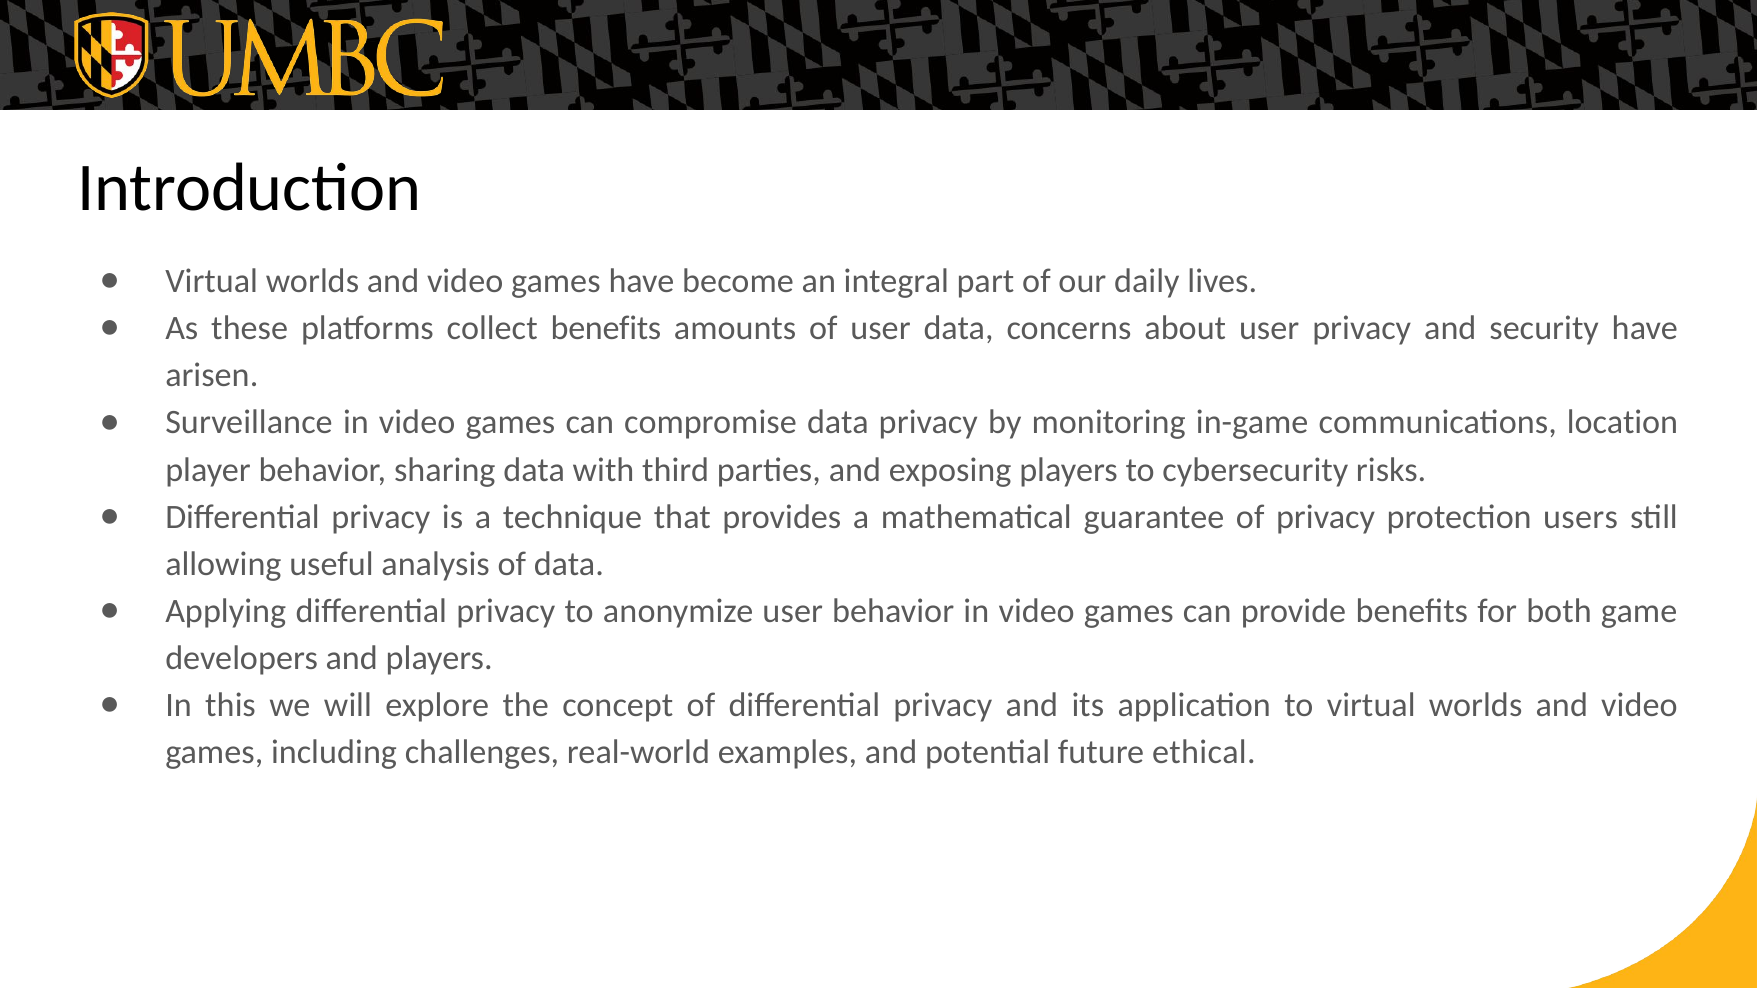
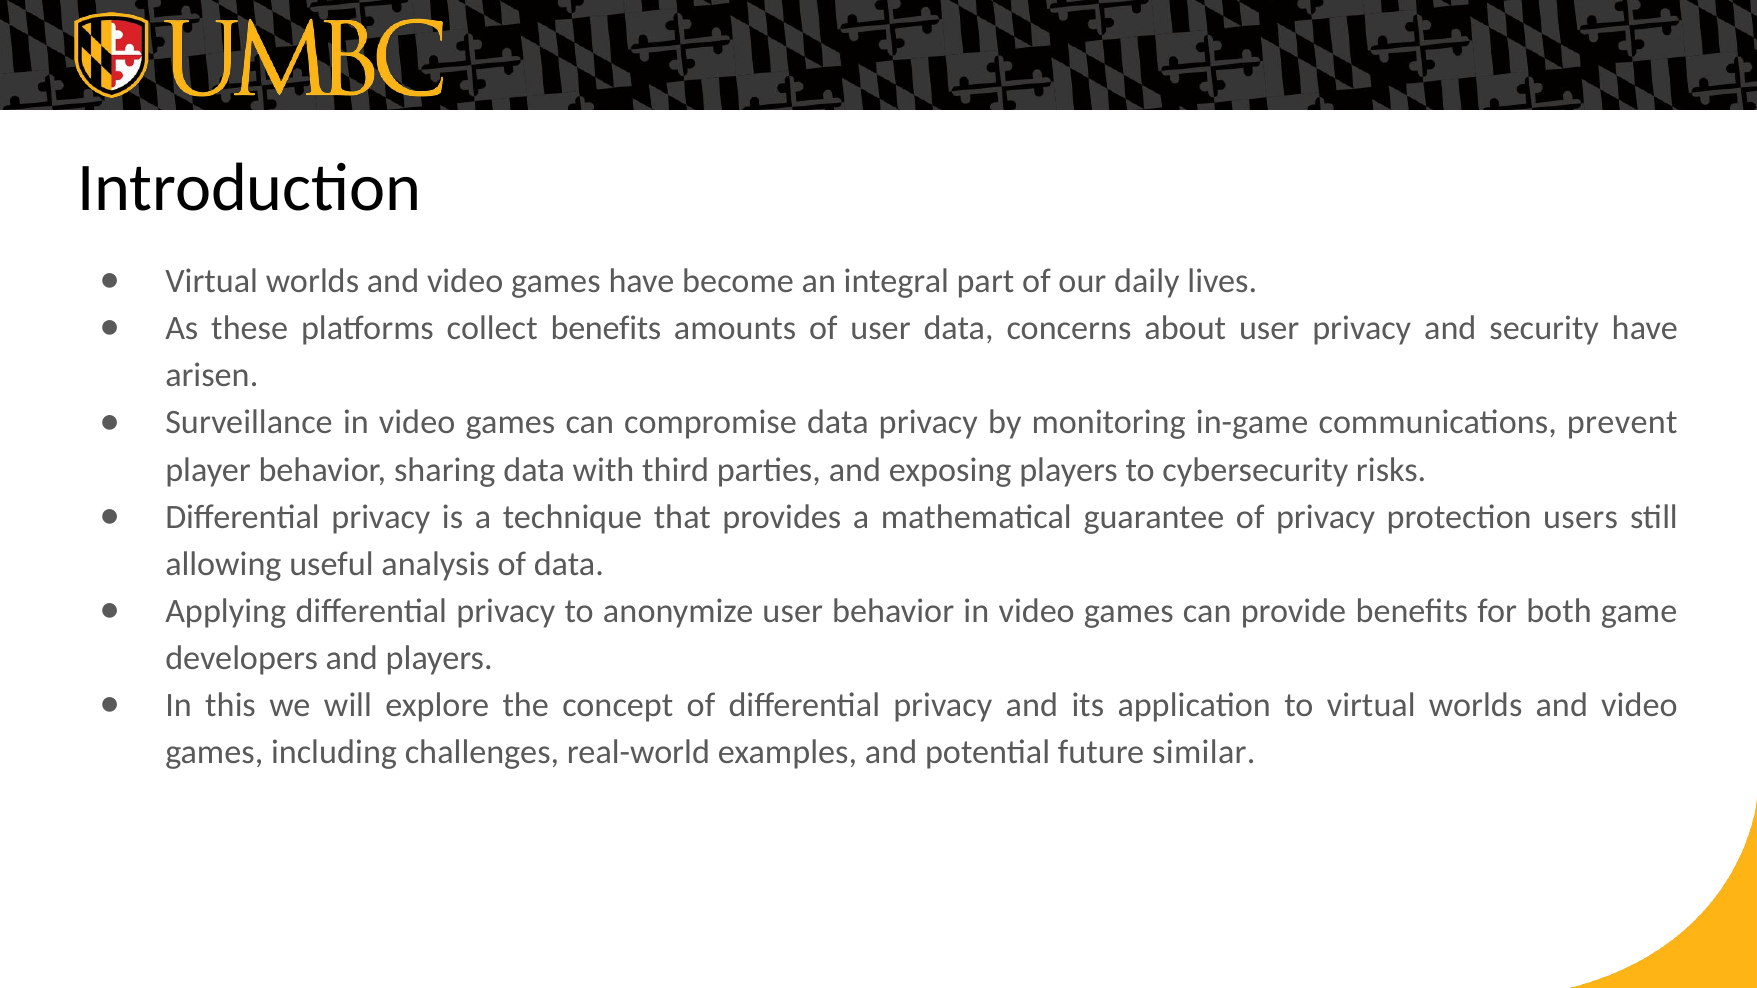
location: location -> prevent (1622, 423)
ethical: ethical -> similar (1204, 753)
